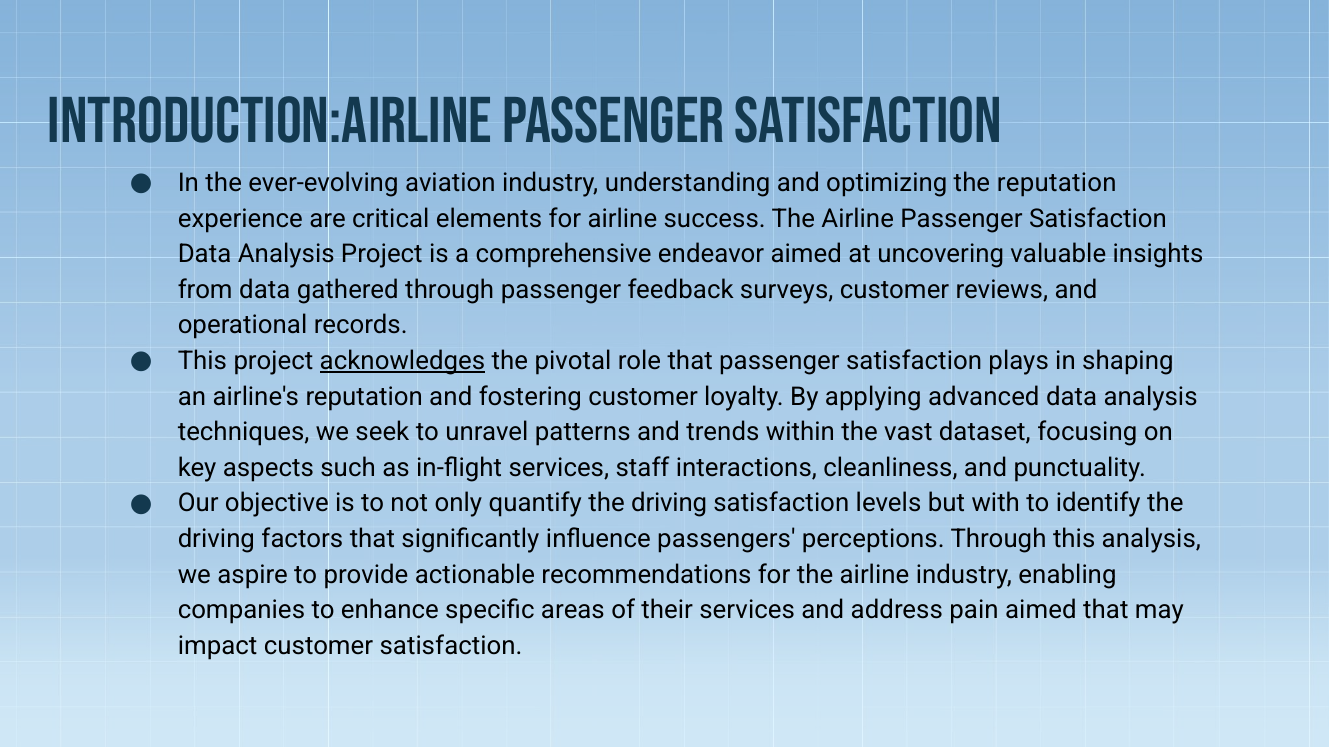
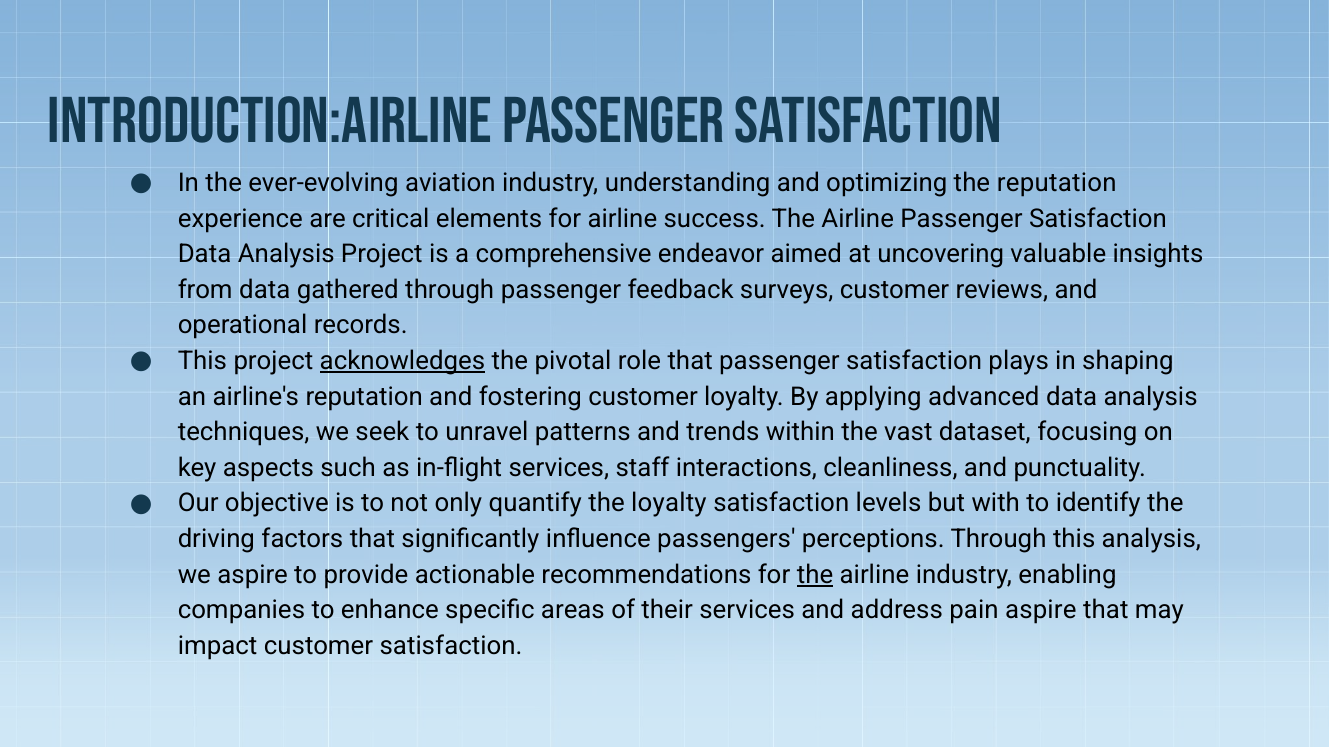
quantify the driving: driving -> loyalty (669, 504)
the underline: none -> present (815, 575)
pain aimed: aimed -> aspire (1041, 611)
